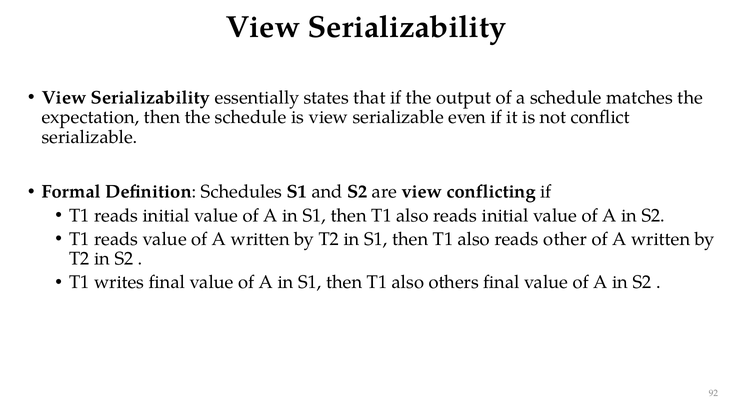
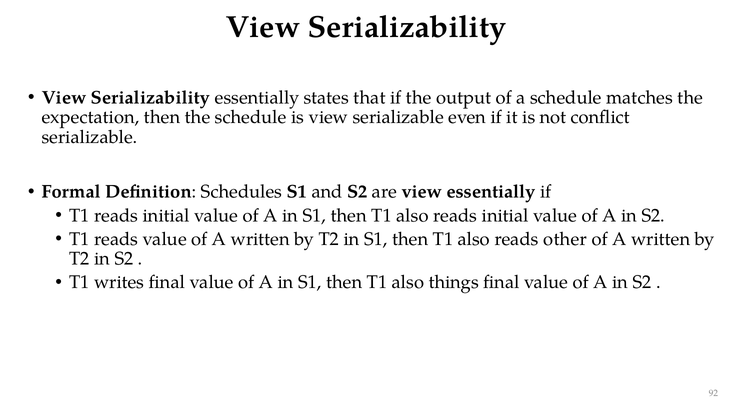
view conflicting: conflicting -> essentially (491, 192)
others: others -> things (454, 282)
